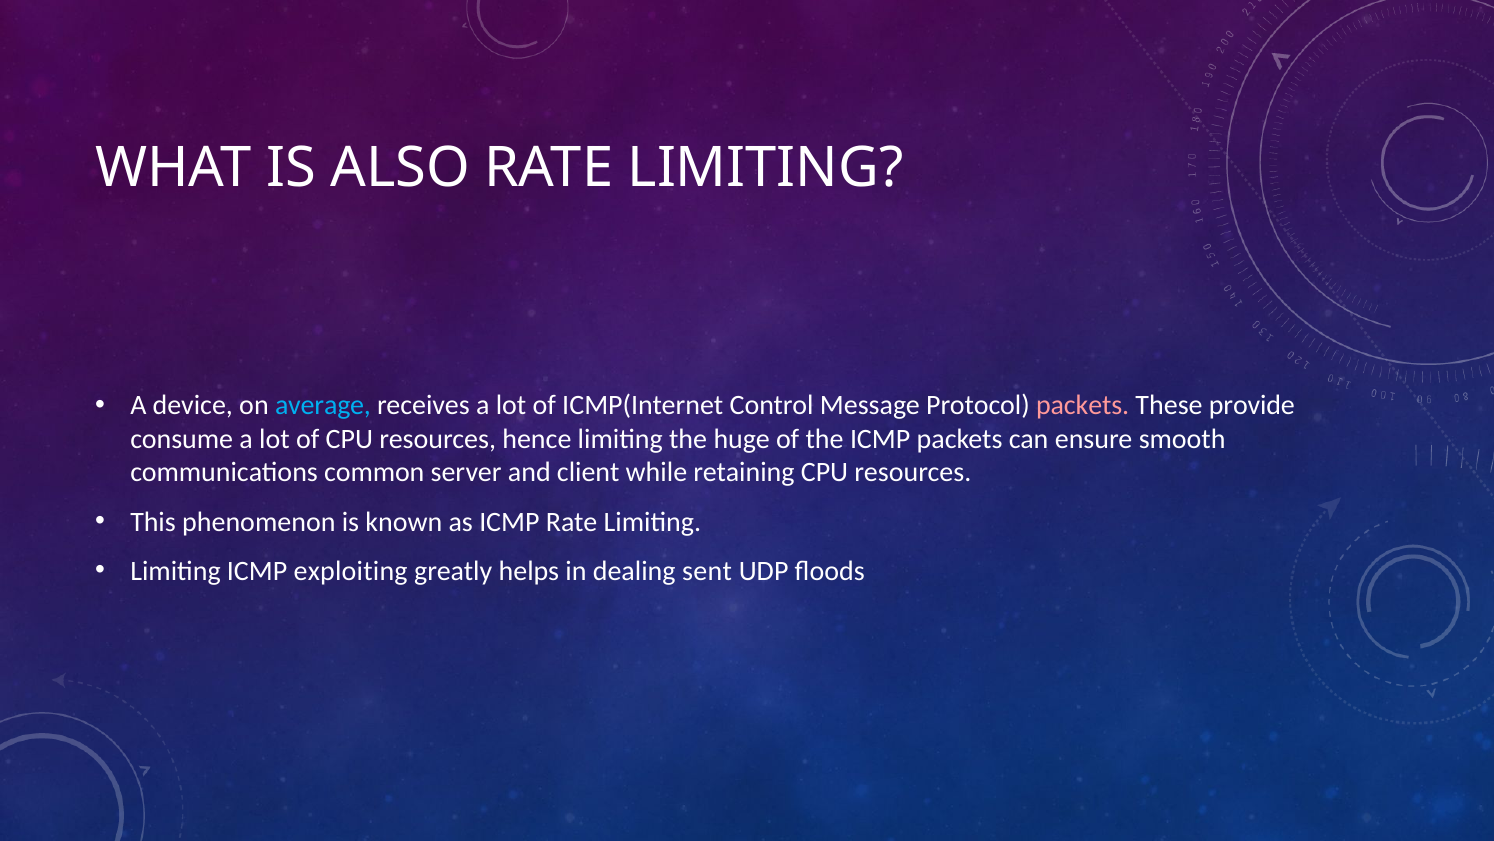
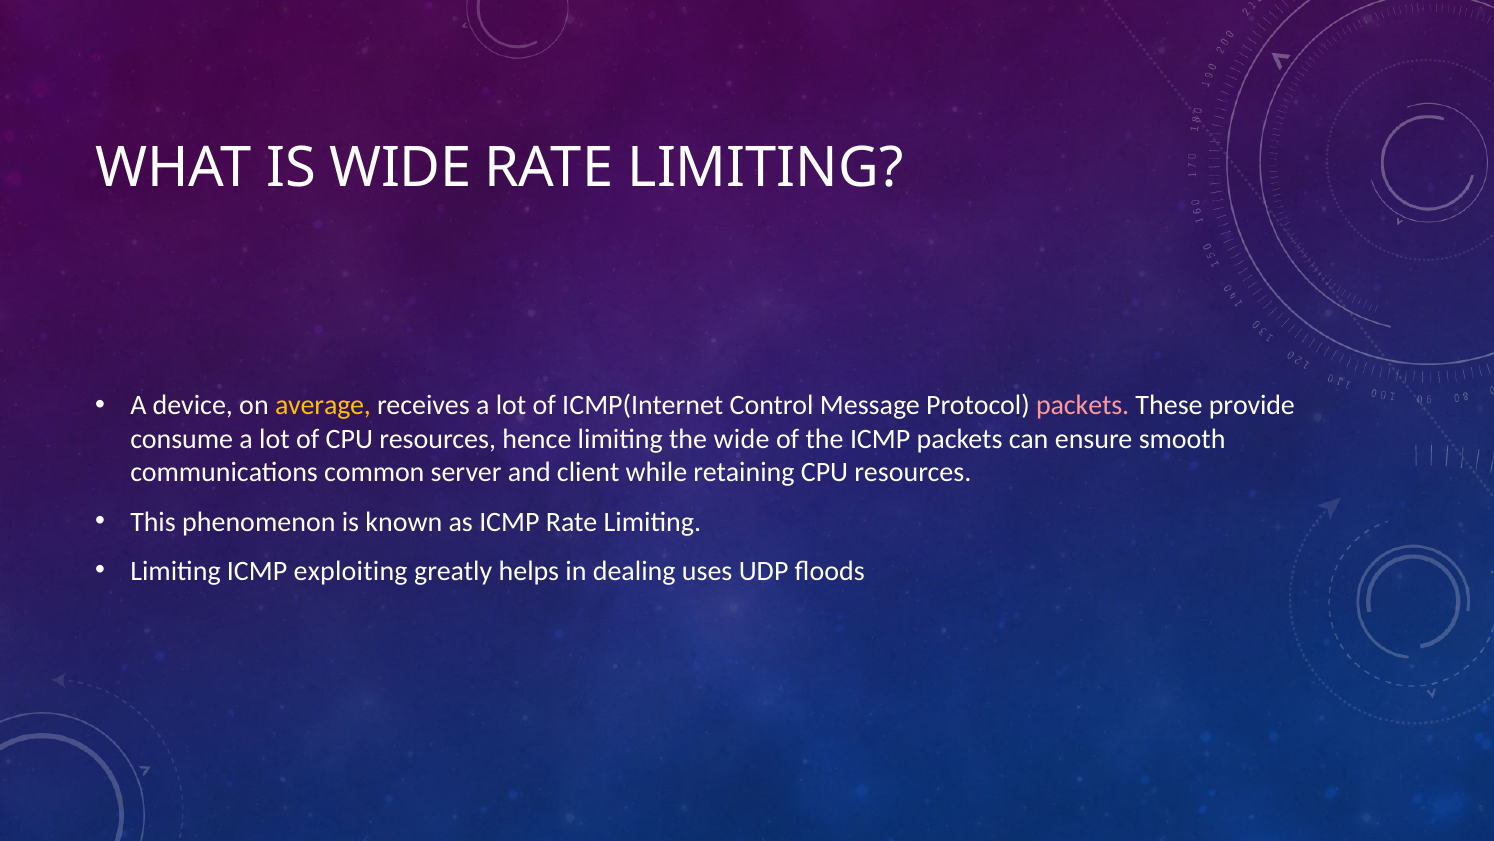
IS ALSO: ALSO -> WIDE (400, 168)
average colour: light blue -> yellow (323, 405)
the huge: huge -> wide (742, 439)
sent: sent -> uses (707, 571)
